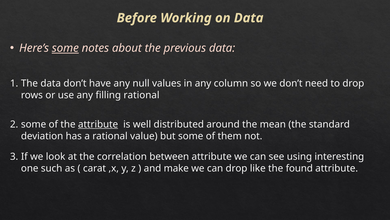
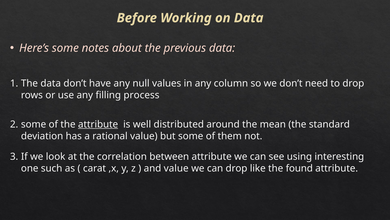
some underline: present -> none (65, 48)
filling rational: rational -> process (141, 95)
and make: make -> value (176, 168)
